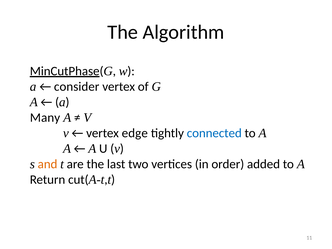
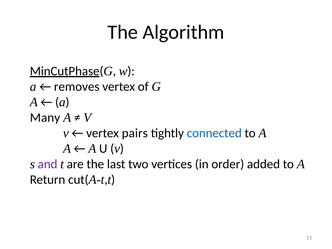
consider: consider -> removes (77, 87)
edge: edge -> pairs (135, 133)
and colour: orange -> purple (48, 164)
